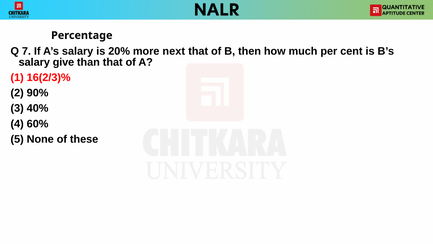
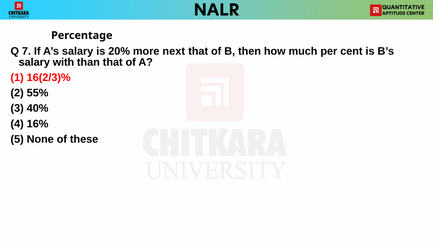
give: give -> with (63, 62)
90%: 90% -> 55% (38, 93)
60%: 60% -> 16% (38, 124)
